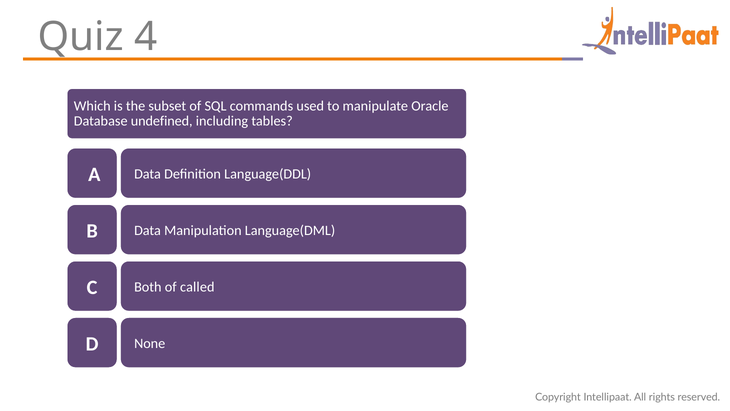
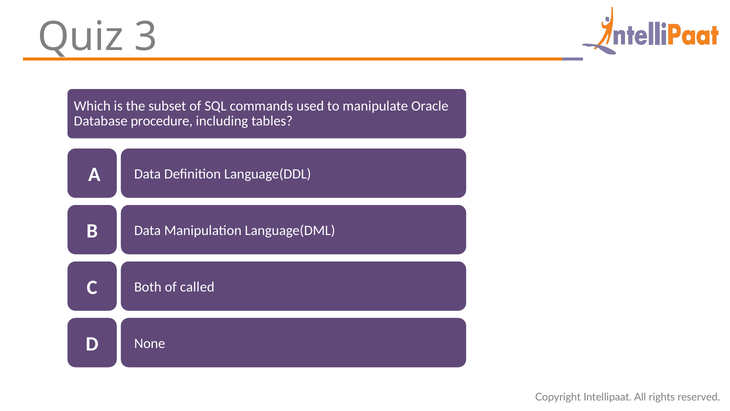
4: 4 -> 3 (146, 37)
undefined: undefined -> procedure (162, 121)
